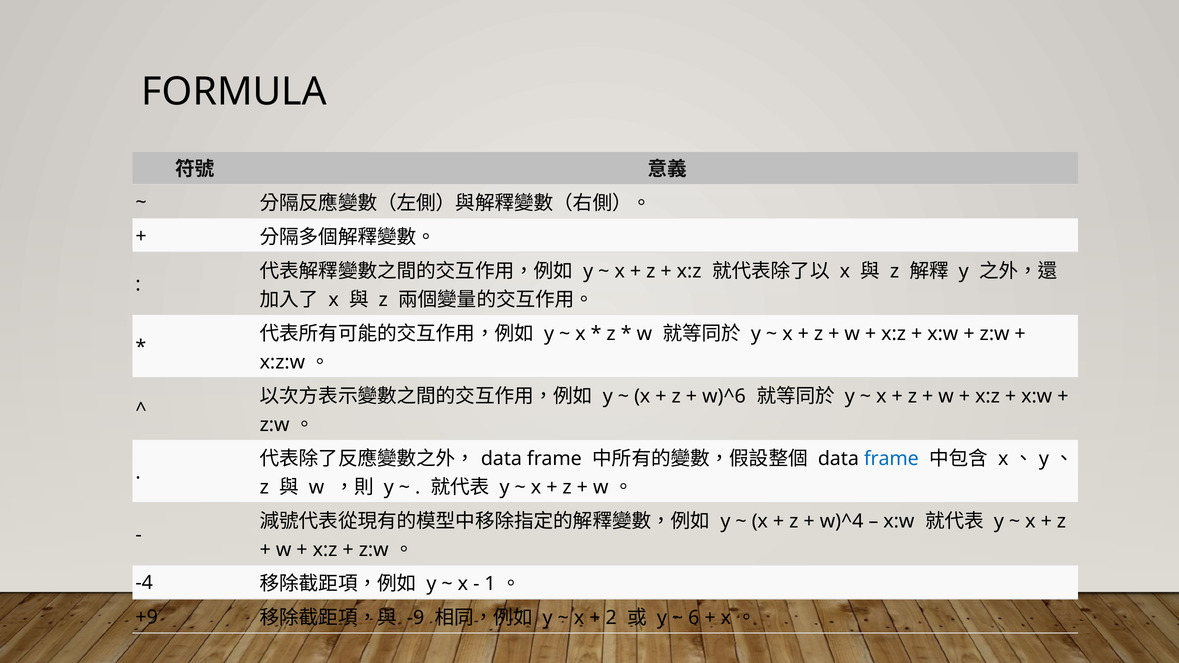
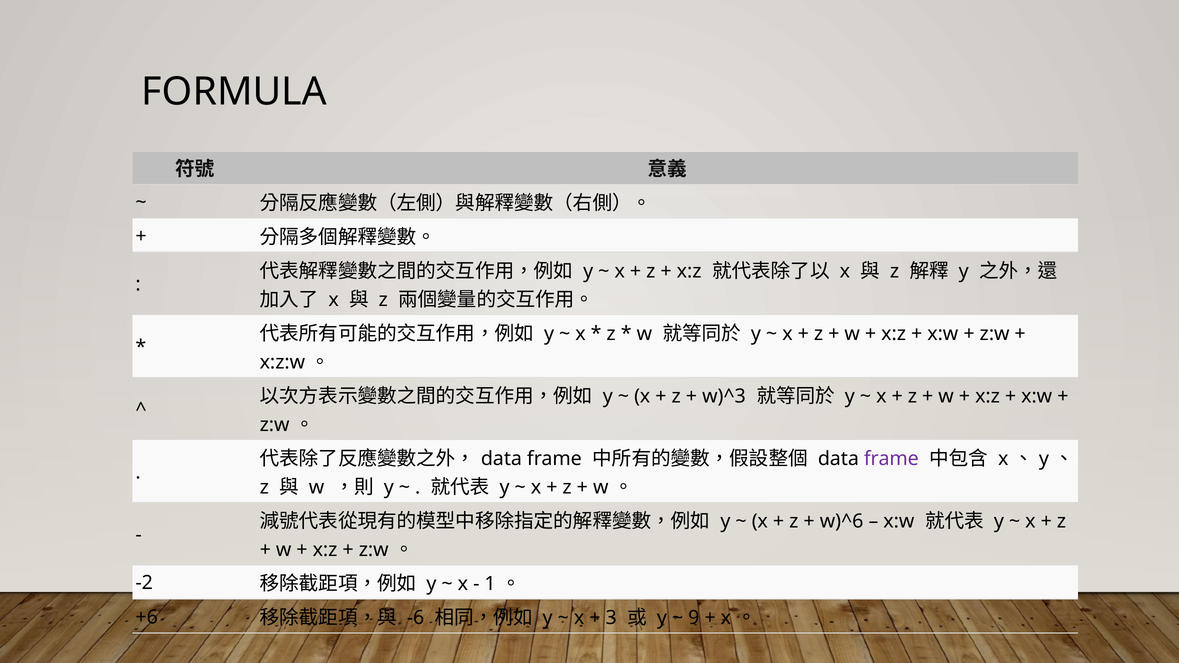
w)^6: w)^6 -> w)^3 (724, 396)
frame colour: blue -> purple (891, 459)
w)^4: w)^4 -> w)^6 (842, 521)
-4: -4 -> -2 (144, 583)
+9: +9 -> +6 (147, 617)
-9: -9 -> -6 (416, 618)
2: 2 -> 3 (611, 618)
6: 6 -> 9 (694, 618)
